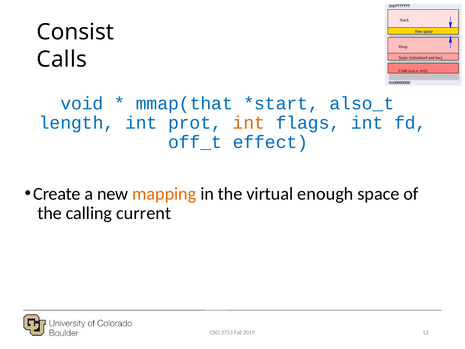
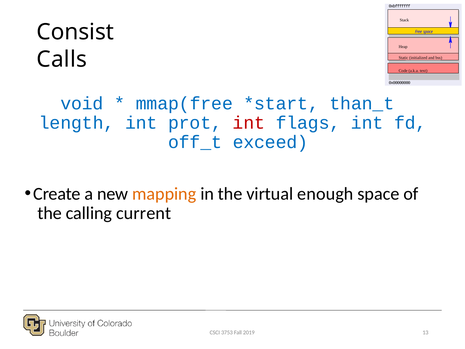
mmap(that: mmap(that -> mmap(free (184, 103)
also_t: also_t -> than_t (362, 103)
int colour: orange -> red (249, 123)
effect: effect -> exceed (270, 142)
